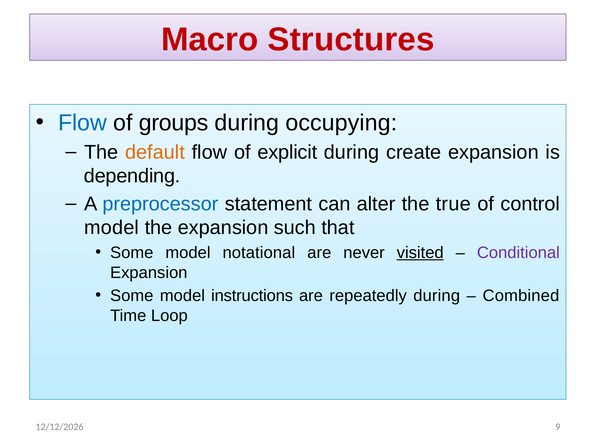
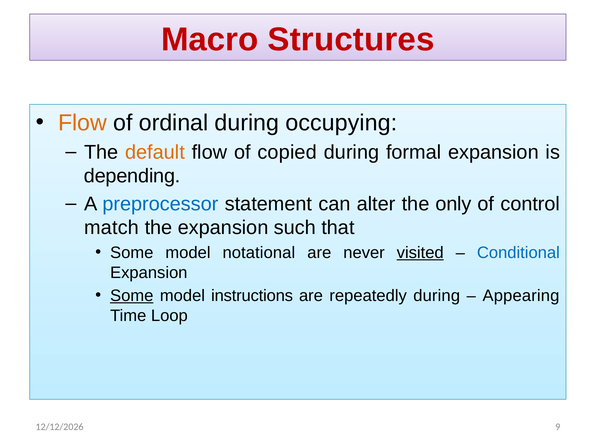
Flow colour: blue -> orange (82, 123)
groups: groups -> ordinal (174, 123)
explicit: explicit -> copied (287, 152)
create: create -> formal (414, 152)
true: true -> only (454, 204)
model: model -> match (112, 228)
Conditional colour: purple -> blue (518, 253)
Some underline: none -> present (132, 296)
Combined: Combined -> Appearing (521, 296)
